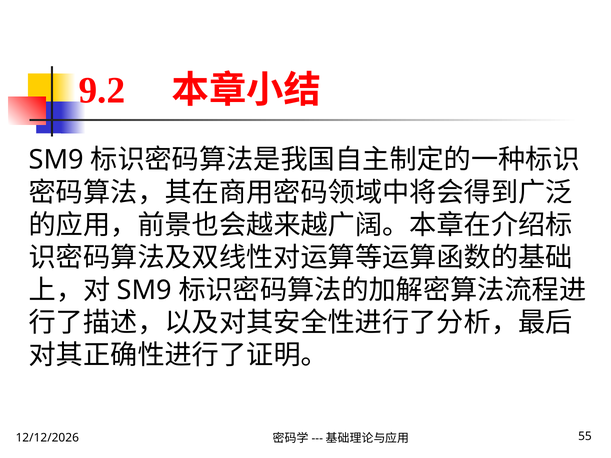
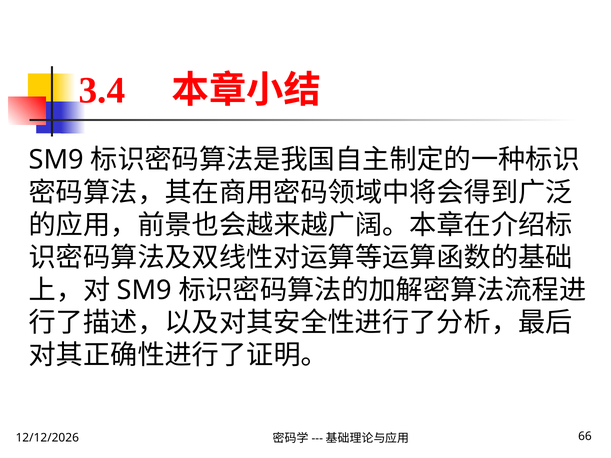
9.2: 9.2 -> 3.4 (102, 90)
55: 55 -> 66 (585, 436)
